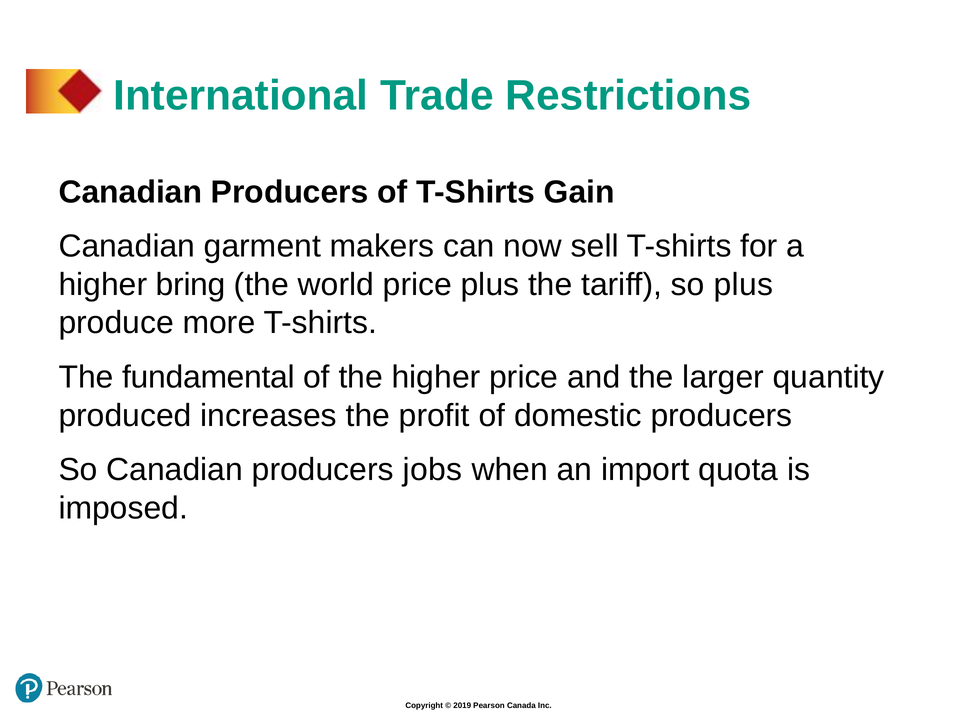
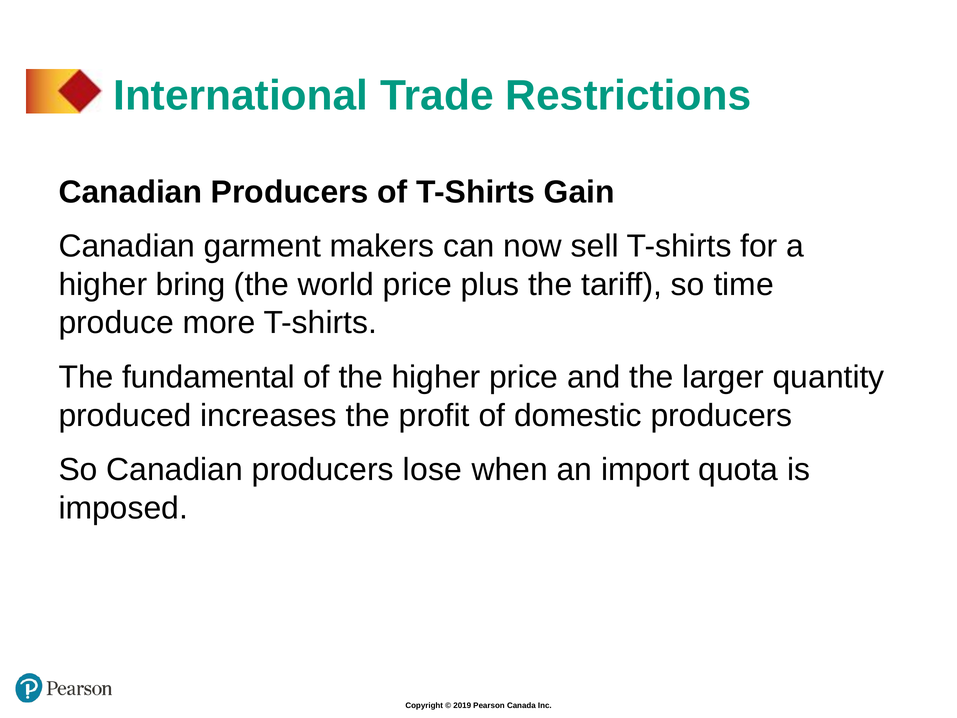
so plus: plus -> time (744, 285)
jobs: jobs -> lose (432, 470)
